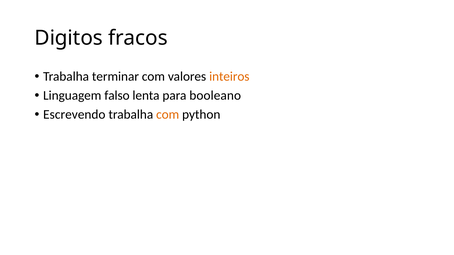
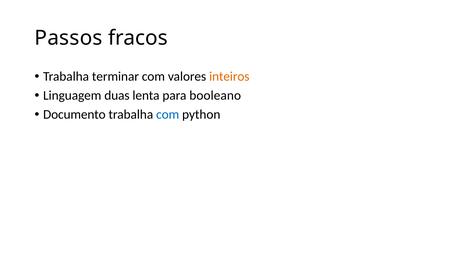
Digitos: Digitos -> Passos (69, 38)
falso: falso -> duas (117, 96)
Escrevendo: Escrevendo -> Documento (74, 115)
com colour: orange -> blue (168, 115)
